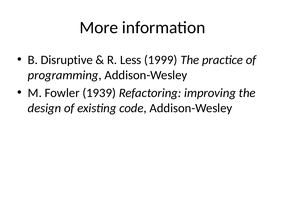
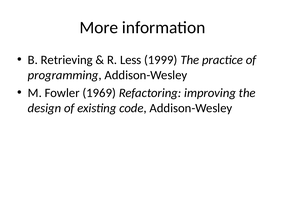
Disruptive: Disruptive -> Retrieving (67, 60)
1939: 1939 -> 1969 (99, 93)
